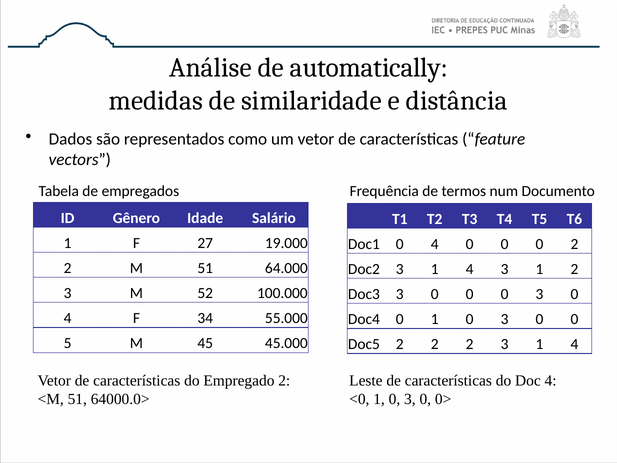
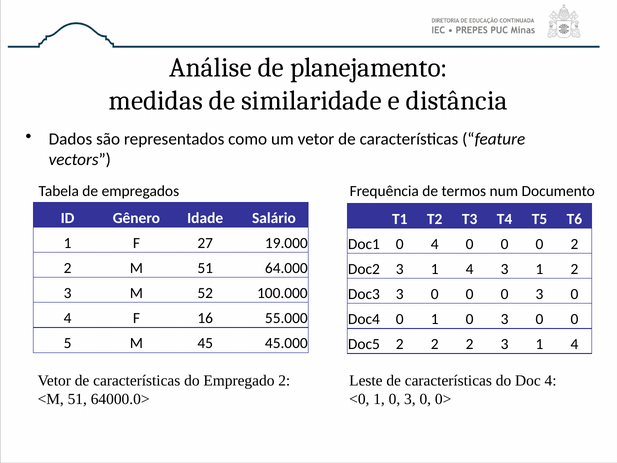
automatically: automatically -> planejamento (369, 68)
34: 34 -> 16 (205, 318)
